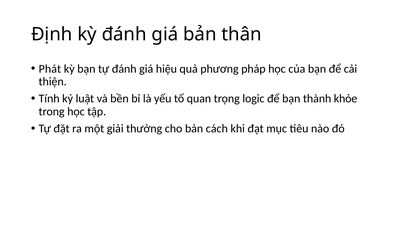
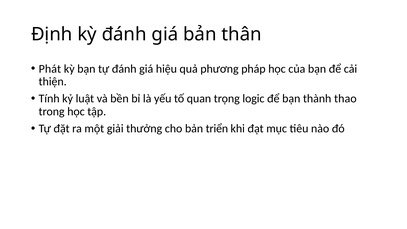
khỏe: khỏe -> thao (345, 99)
cách: cách -> triển (217, 129)
